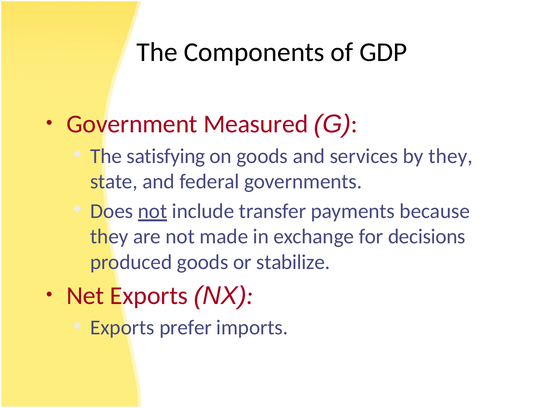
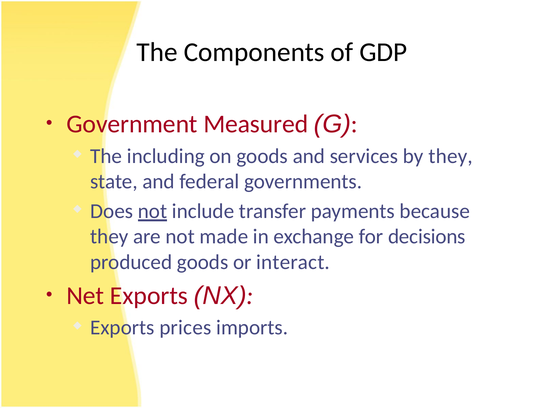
satisfying: satisfying -> including (166, 156)
stabilize: stabilize -> interact (293, 262)
prefer: prefer -> prices (185, 328)
